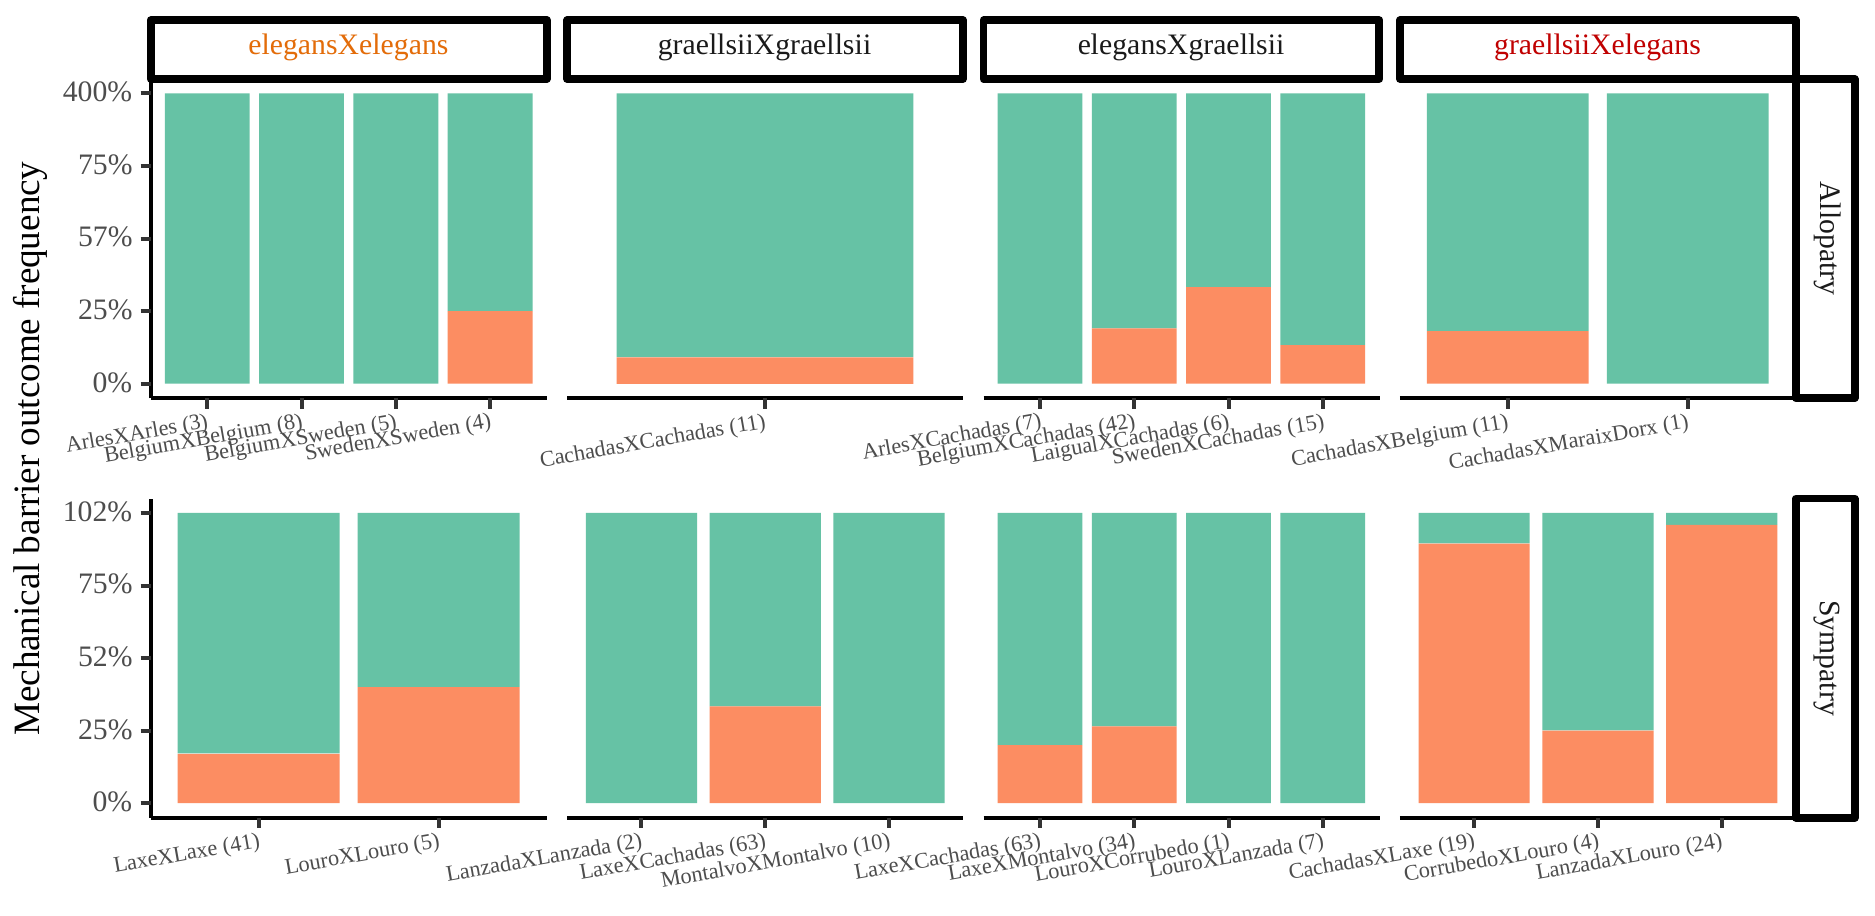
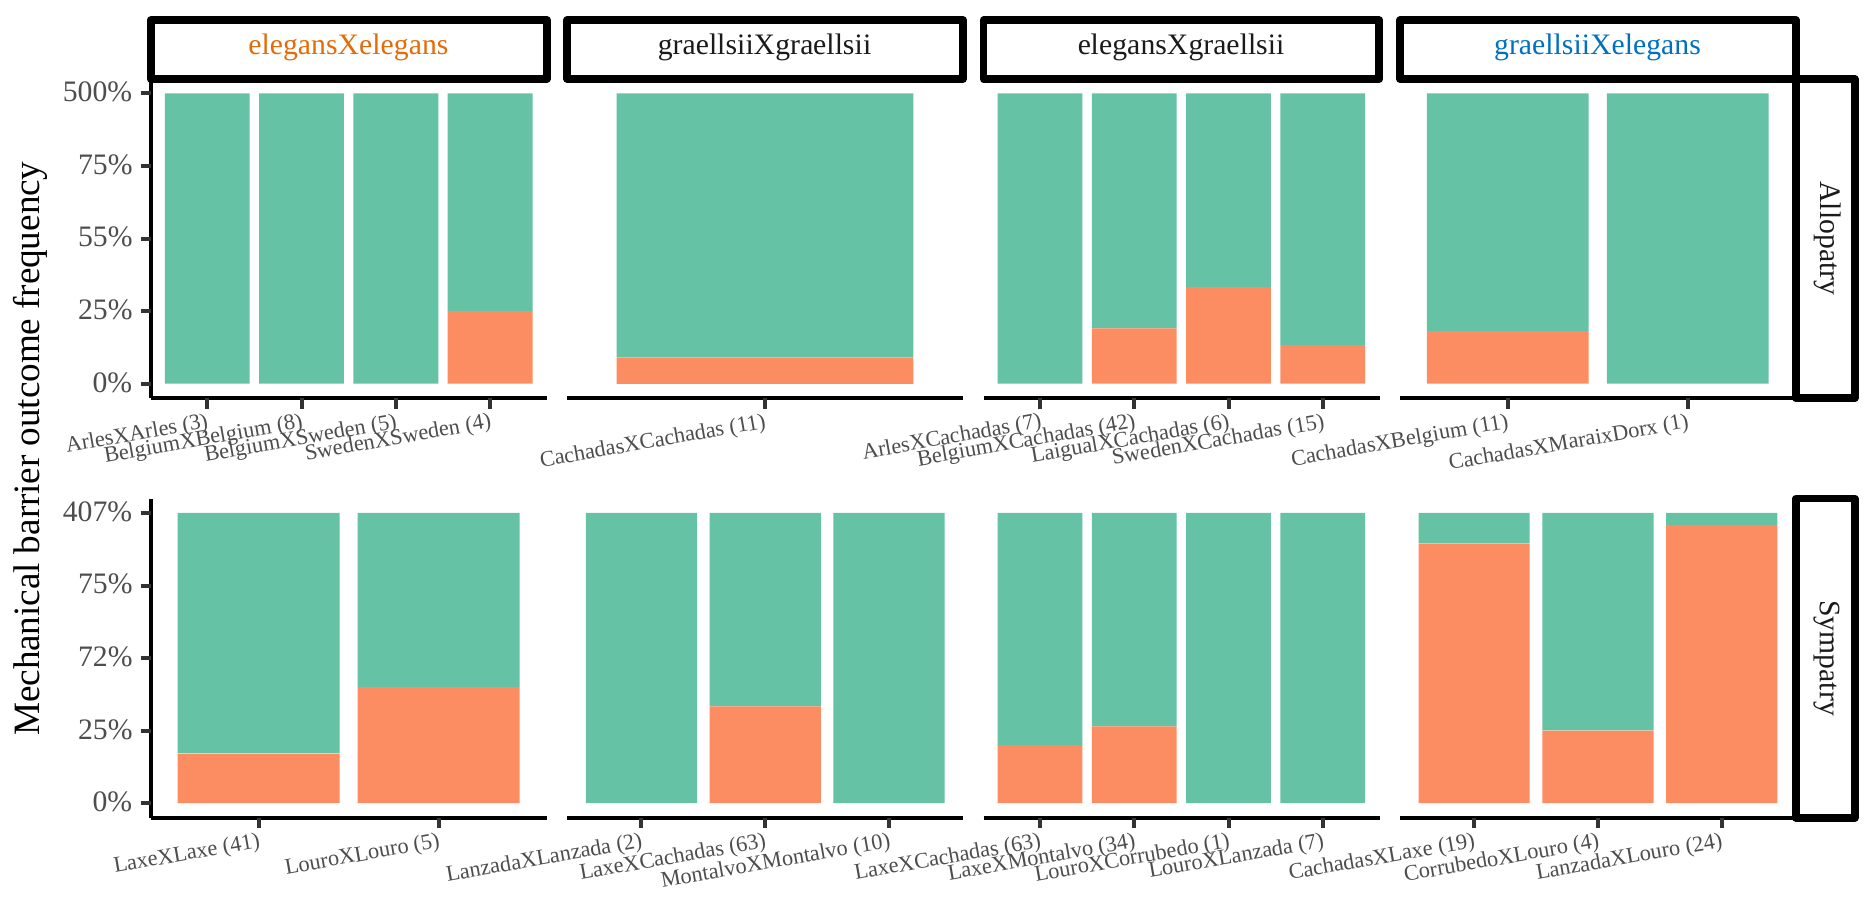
graellsiiXelegans colour: red -> blue (1598, 45)
400%: 400% -> 500% (98, 92)
57%: 57% -> 55% (105, 237)
102%: 102% -> 407% (98, 512)
52%: 52% -> 72% (105, 657)
